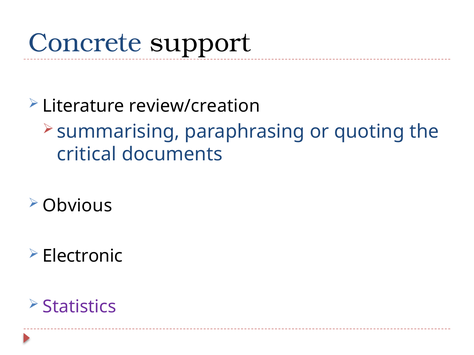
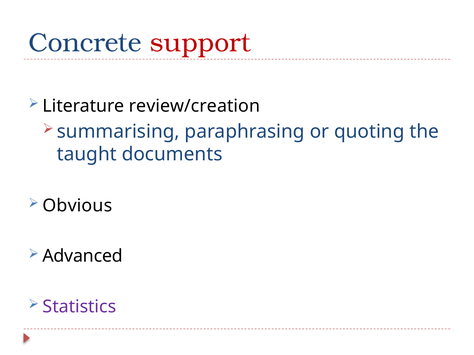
support colour: black -> red (200, 43)
critical: critical -> taught (87, 155)
Electronic: Electronic -> Advanced (83, 256)
